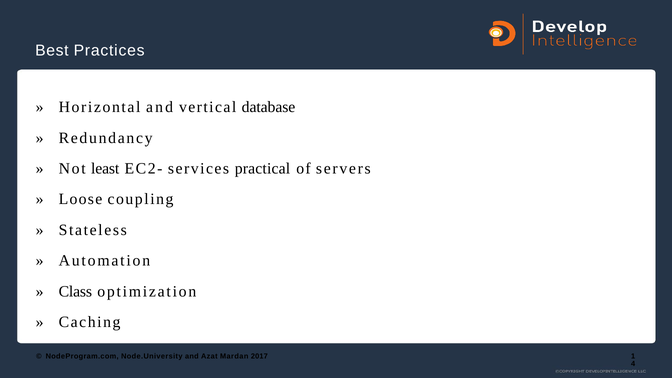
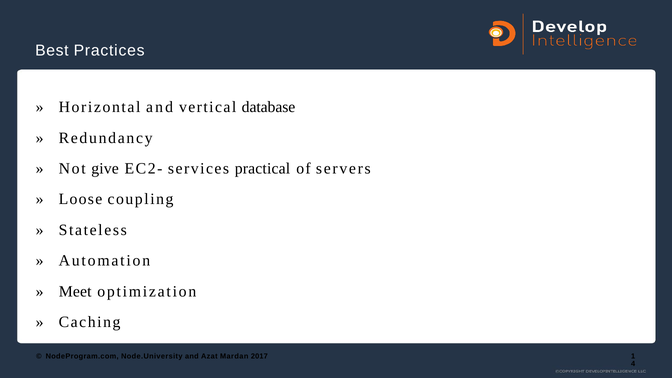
least: least -> give (105, 169)
Class: Class -> Meet (75, 291)
